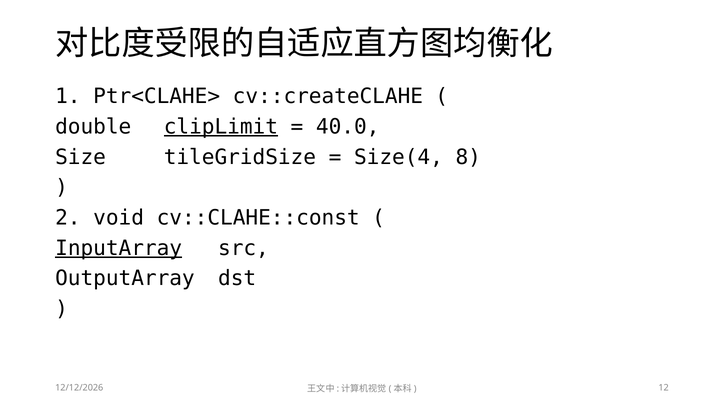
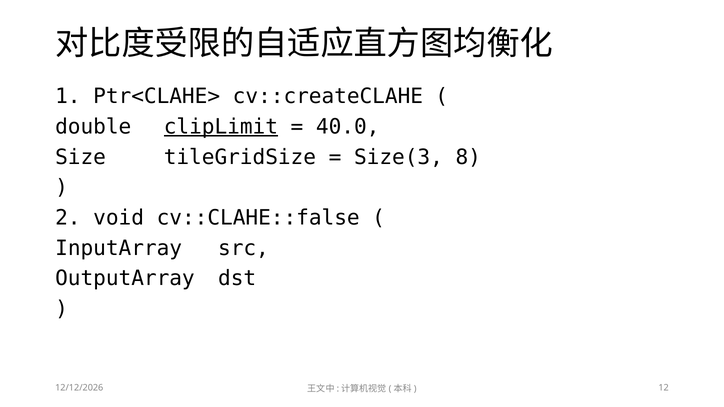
Size(4: Size(4 -> Size(3 (398, 157)
cv::CLAHE::const: cv::CLAHE::const -> cv::CLAHE::false (258, 218)
InputArray underline: present -> none (119, 248)
